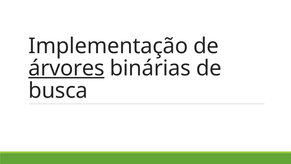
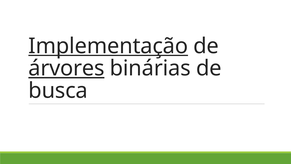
Implementação underline: none -> present (108, 46)
